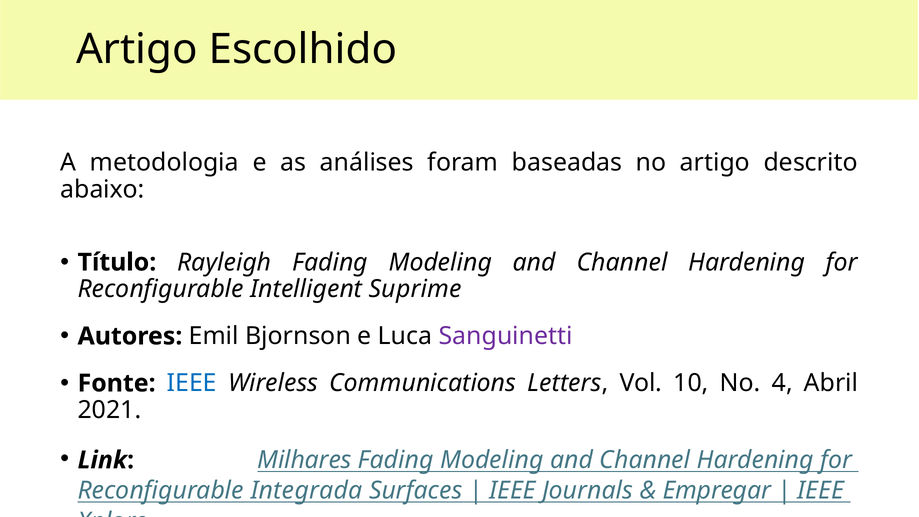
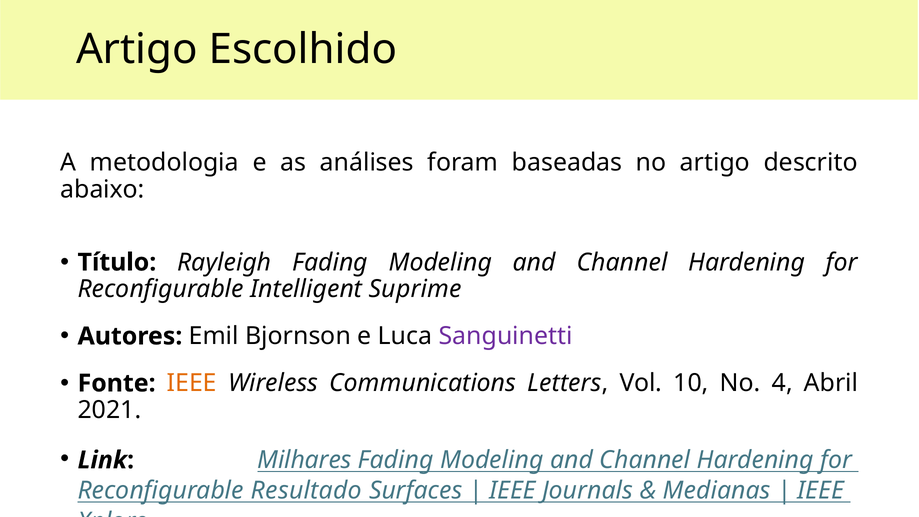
IEEE colour: blue -> orange (192, 383)
Integrada: Integrada -> Resultado (306, 491)
Empregar: Empregar -> Medianas (717, 491)
